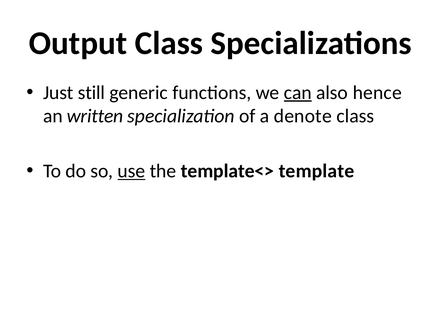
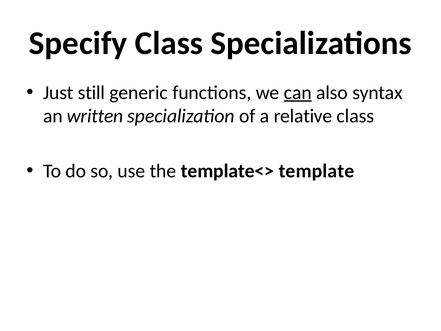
Output: Output -> Specify (78, 43)
hence: hence -> syntax (377, 93)
denote: denote -> relative (303, 116)
use underline: present -> none (131, 171)
